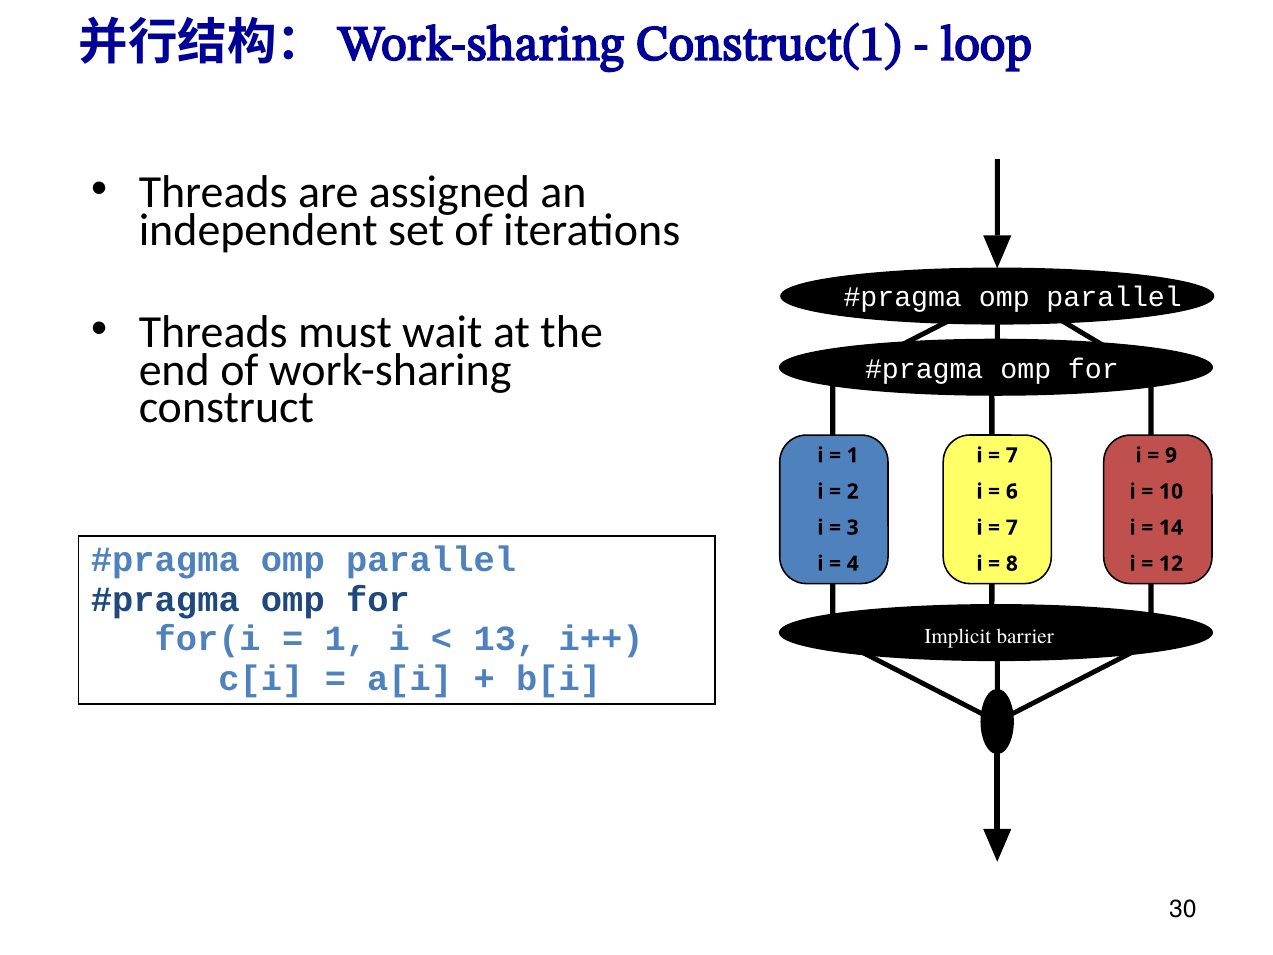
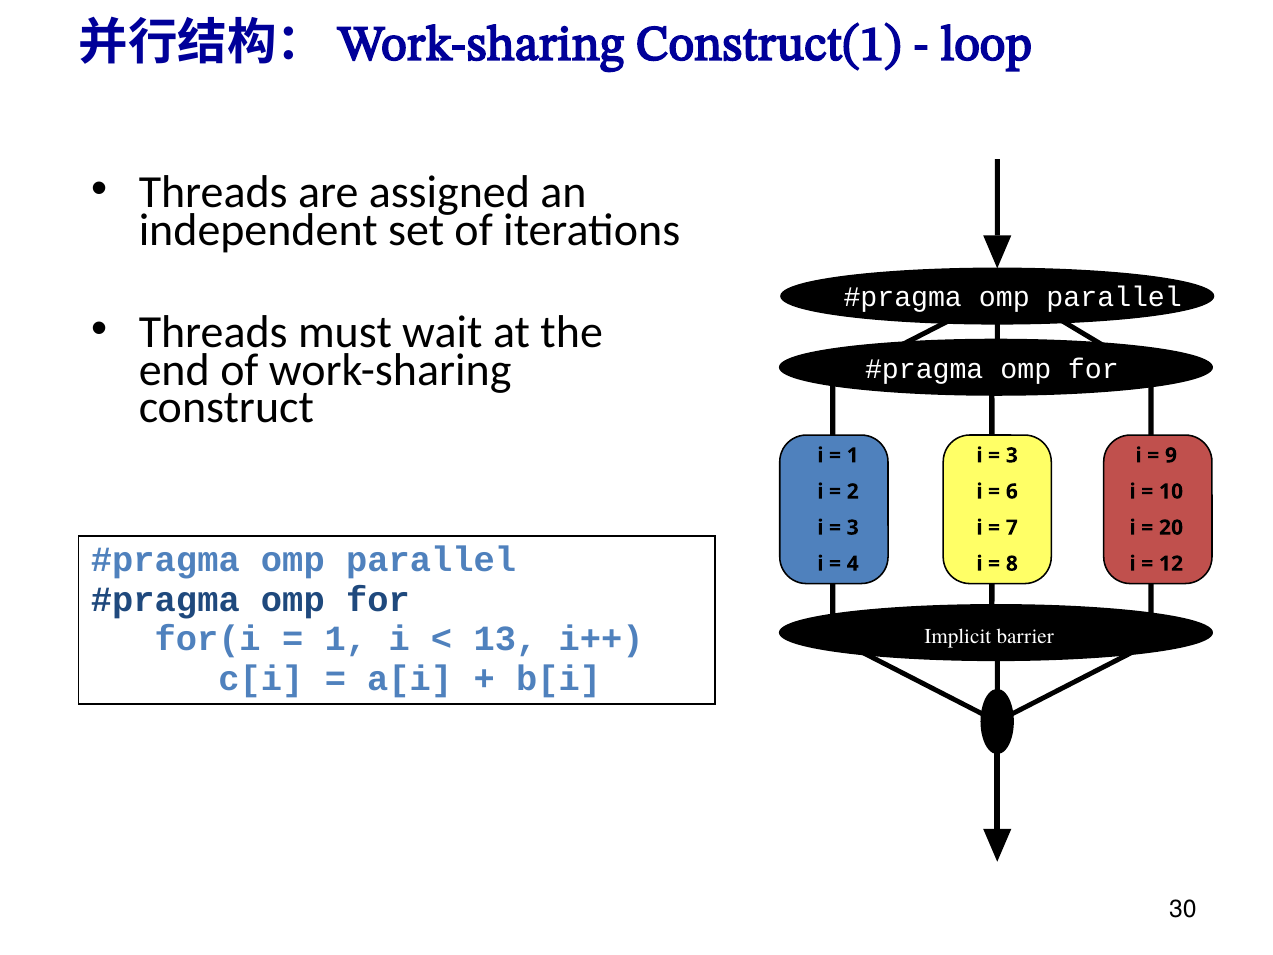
7: 7 -> 3 (1012, 455)
14: 14 -> 20 (1171, 528)
